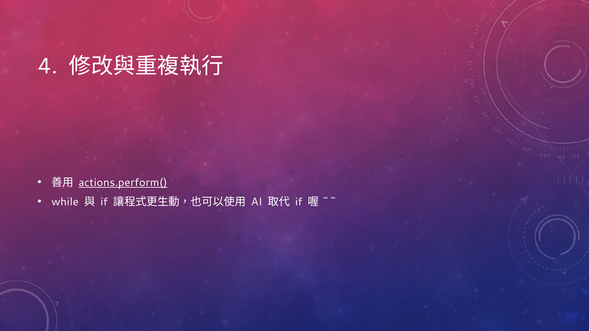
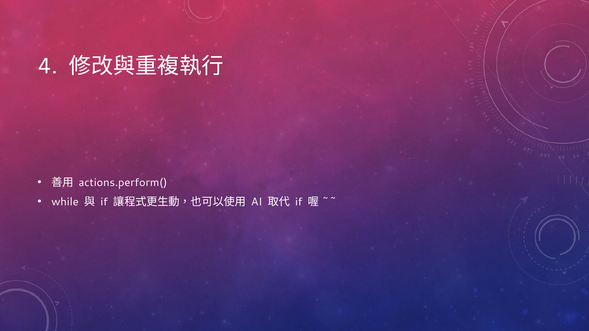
actions.perform( underline: present -> none (123, 183)
